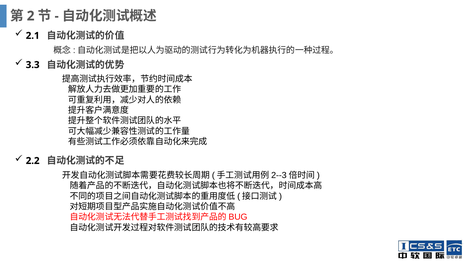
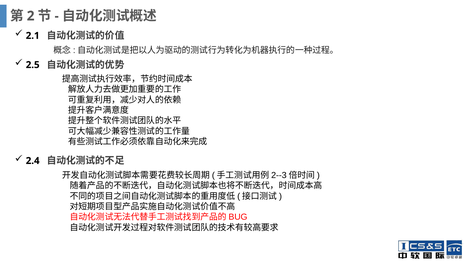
3.3: 3.3 -> 2.5 (33, 65)
2.2: 2.2 -> 2.4 (33, 161)
